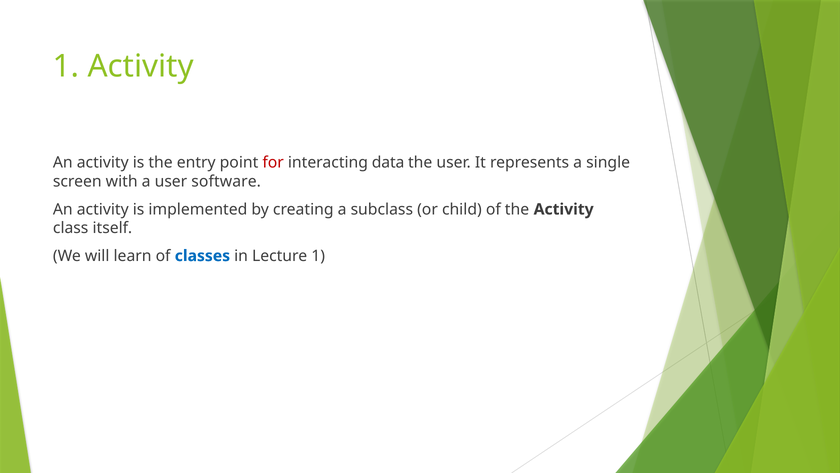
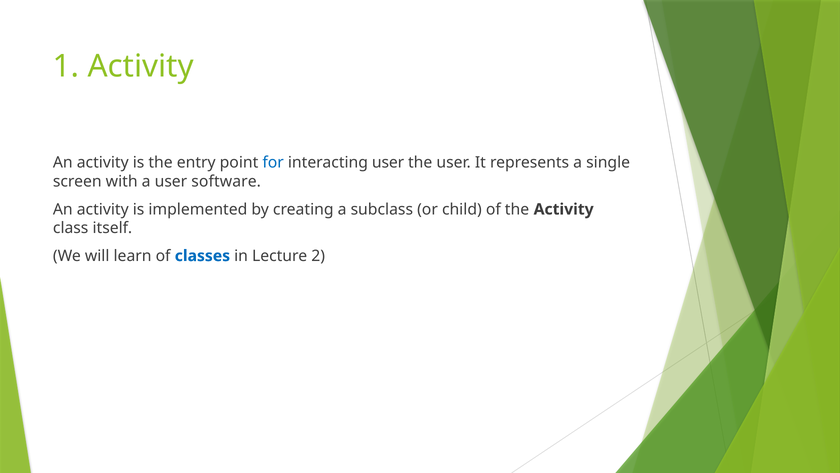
for colour: red -> blue (273, 163)
interacting data: data -> user (388, 163)
Lecture 1: 1 -> 2 (318, 256)
